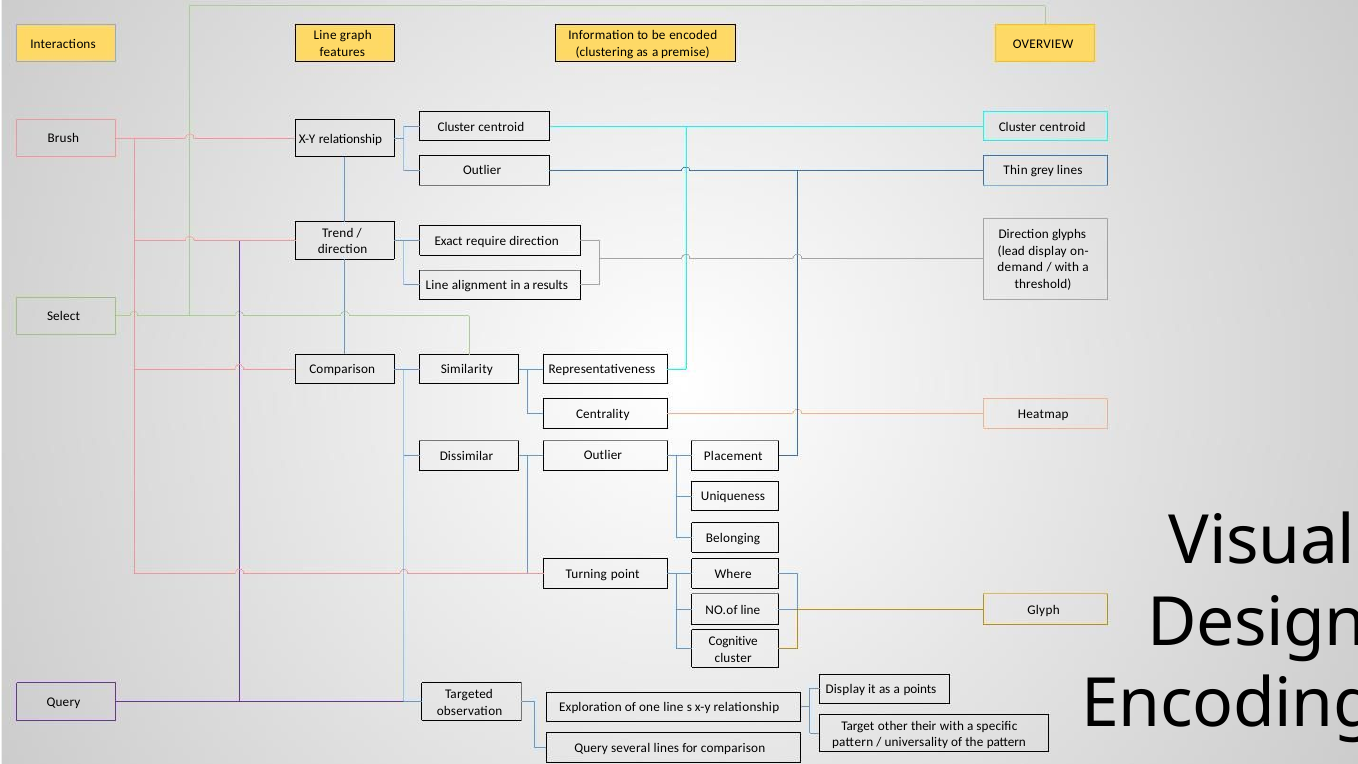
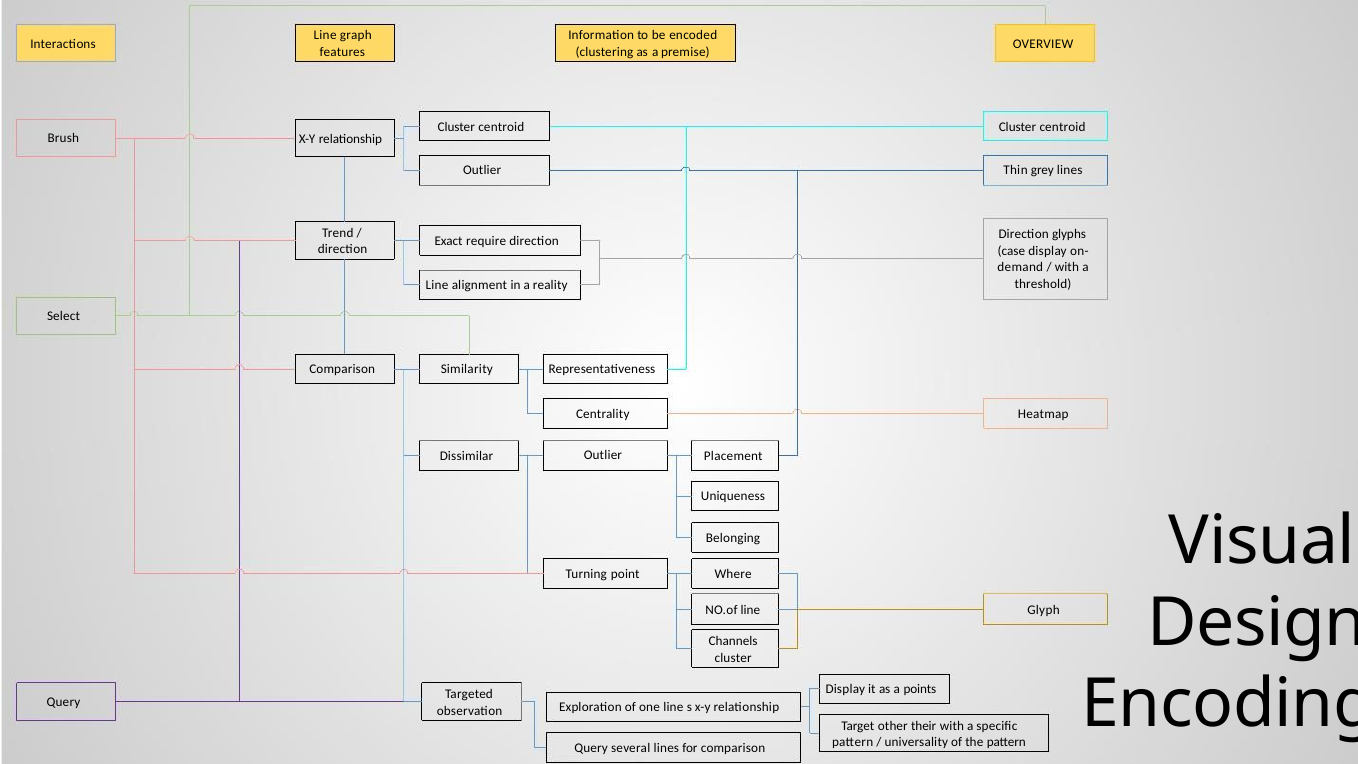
lead: lead -> case (1011, 251)
results: results -> reality (550, 285)
Cognitive: Cognitive -> Channels (733, 641)
